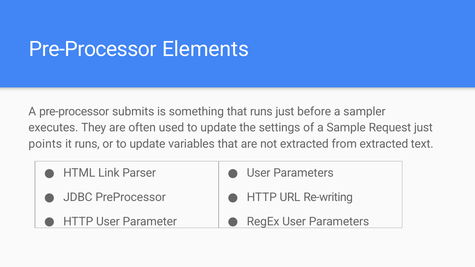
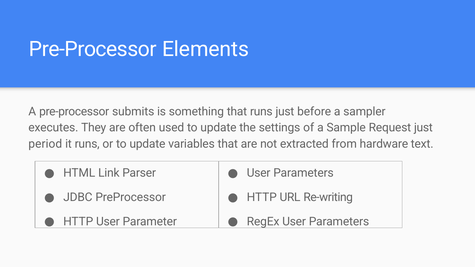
points: points -> period (45, 144)
from extracted: extracted -> hardware (384, 144)
